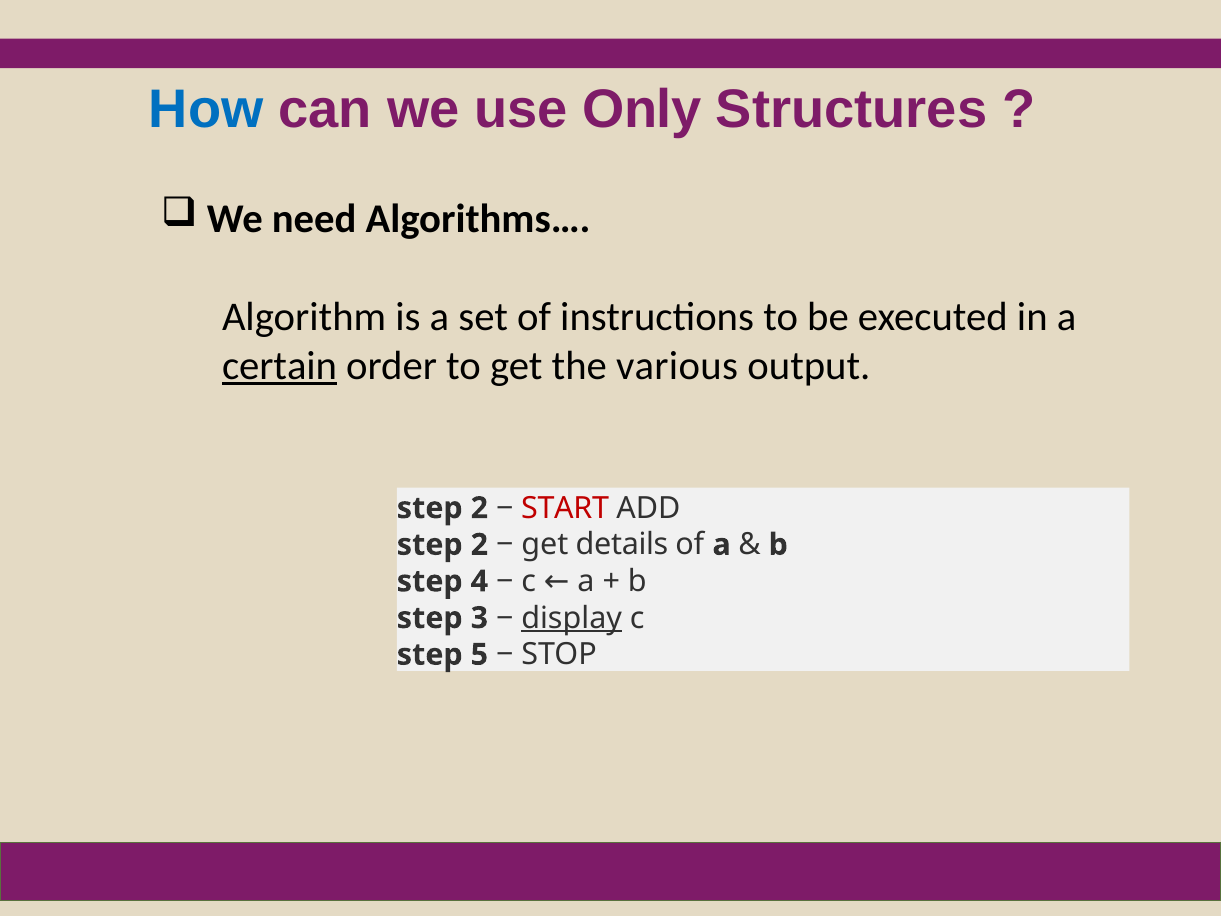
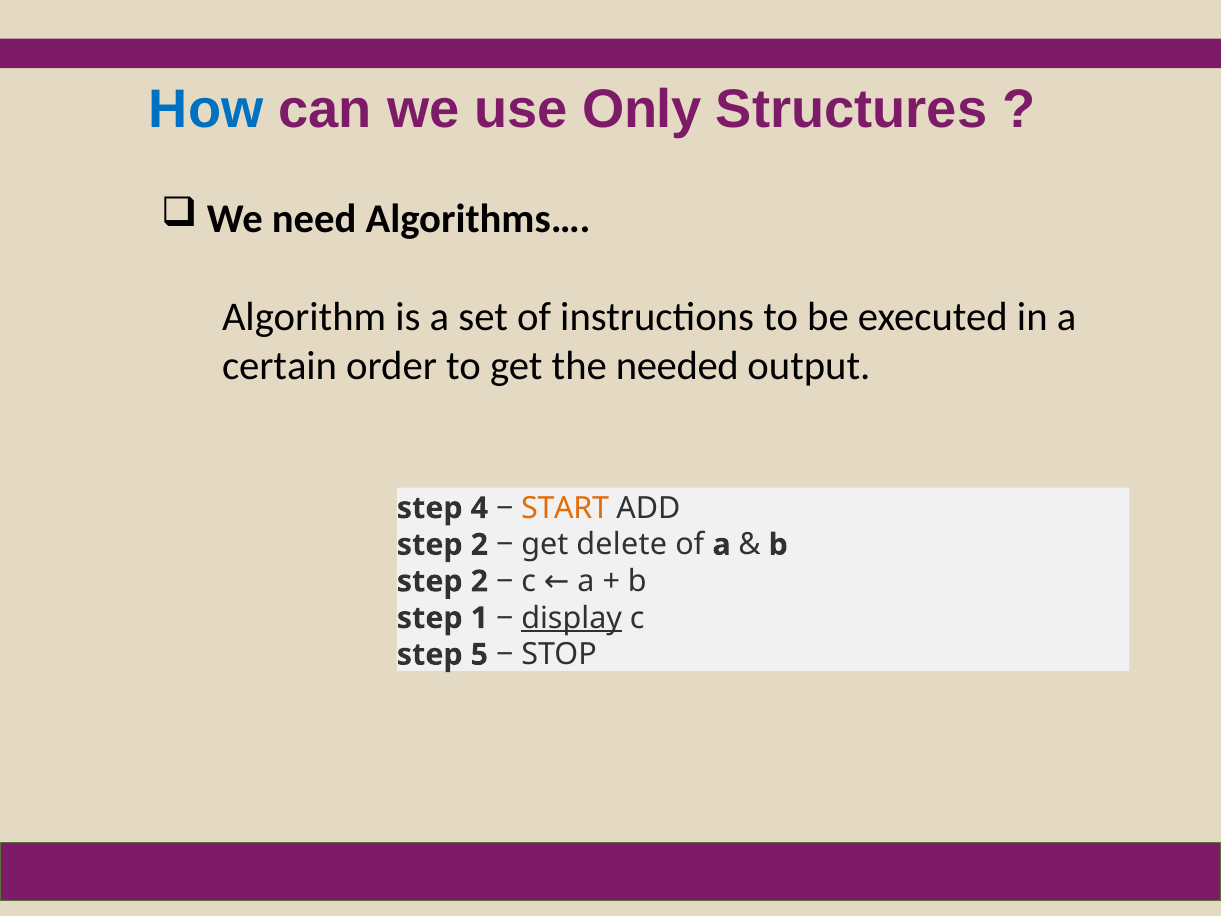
certain underline: present -> none (280, 366)
various: various -> needed (677, 366)
2: 2 -> 4 (479, 508)
START colour: red -> orange (565, 508)
details: details -> delete (622, 545)
4: 4 -> 2 (479, 581)
3: 3 -> 1 (479, 618)
